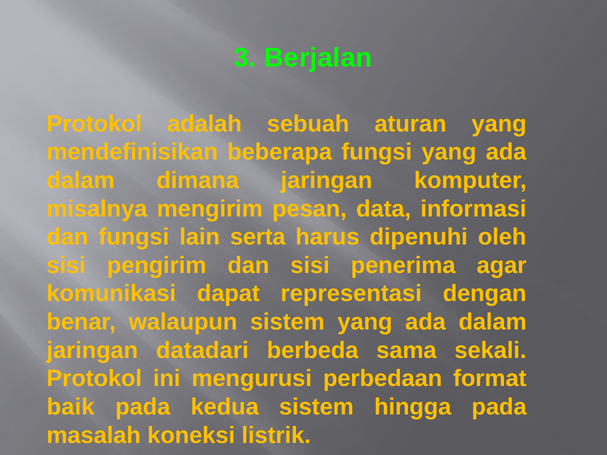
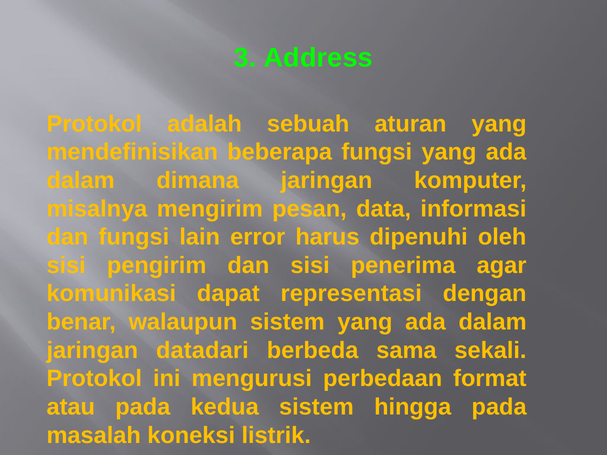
Berjalan: Berjalan -> Address (318, 58)
serta: serta -> error (258, 237)
baik: baik -> atau (71, 407)
